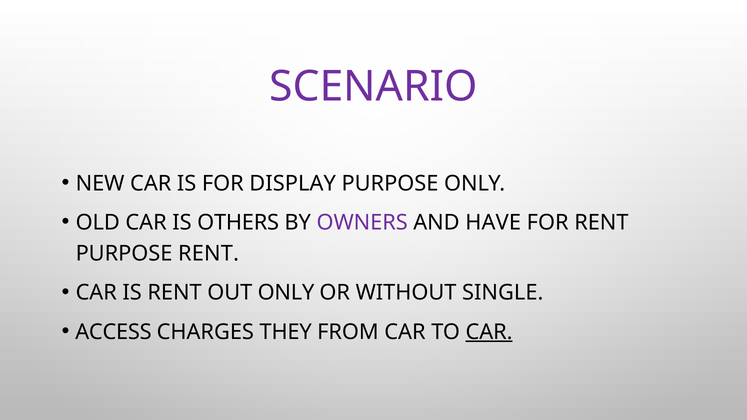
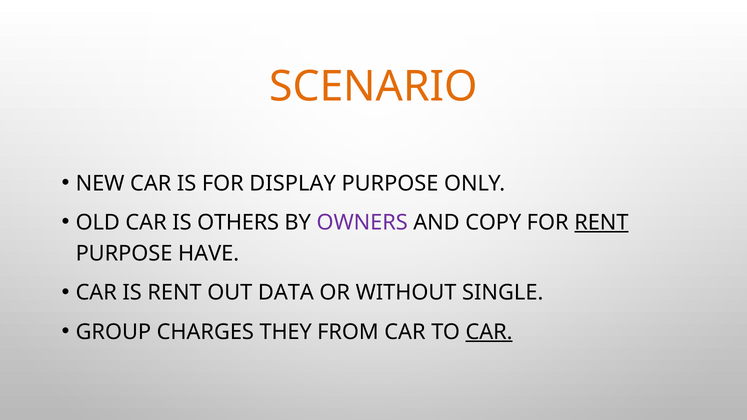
SCENARIO colour: purple -> orange (373, 87)
HAVE: HAVE -> COPY (493, 223)
RENT underline: none -> present (601, 223)
PURPOSE RENT: RENT -> HAVE (209, 254)
OUT ONLY: ONLY -> DATA (286, 293)
ACCESS: ACCESS -> GROUP (113, 332)
